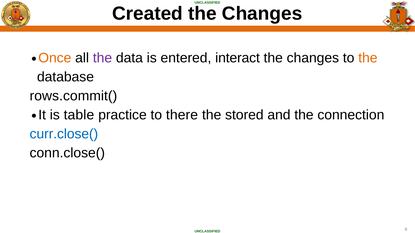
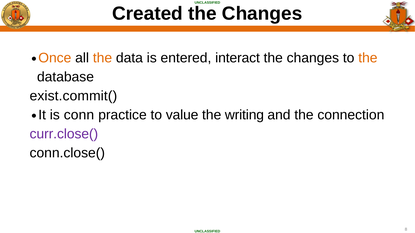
the colour: purple -> orange (102, 58)
rows.commit(: rows.commit( -> exist.commit( (73, 96)
table: table -> conn (79, 115)
there: there -> value (182, 115)
stored: stored -> writing (244, 115)
curr.close( colour: blue -> purple (64, 134)
